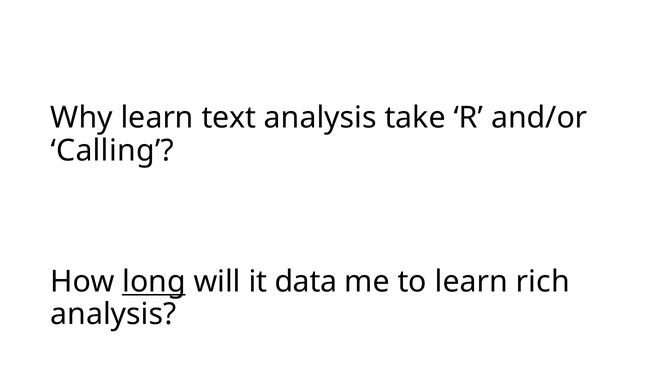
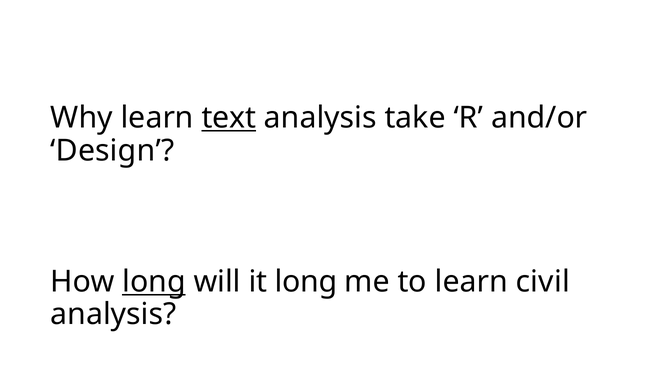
text underline: none -> present (229, 118)
Calling: Calling -> Design (112, 150)
it data: data -> long (306, 282)
rich: rich -> civil (543, 282)
